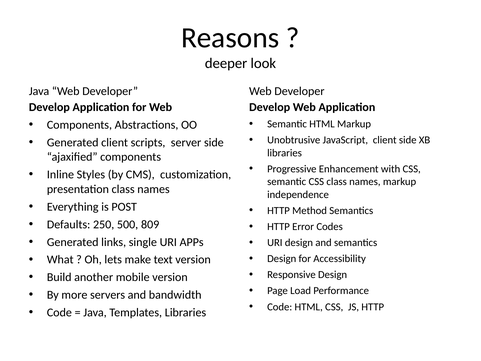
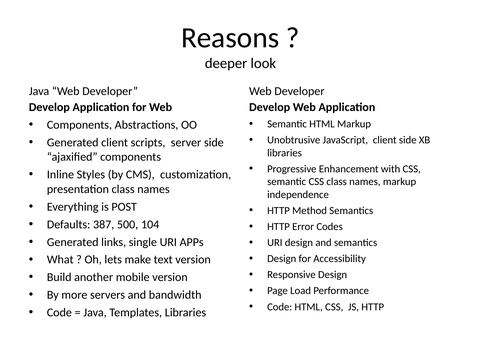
250: 250 -> 387 (104, 224)
809: 809 -> 104 (150, 224)
